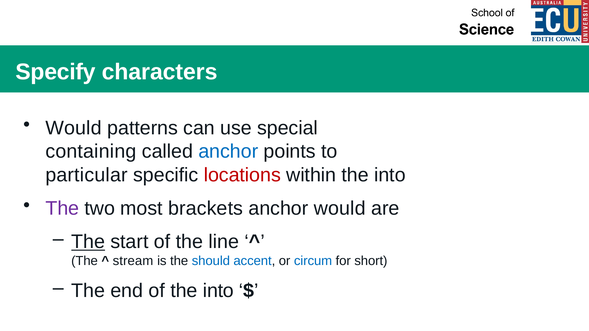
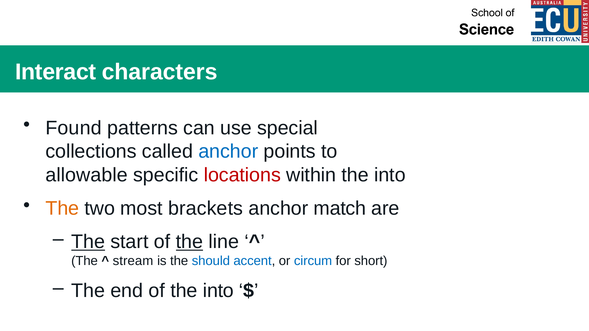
Specify: Specify -> Interact (56, 72)
Would: Would -> Found (74, 128)
containing: containing -> collections (91, 152)
particular: particular -> allowable (87, 175)
The colour: purple -> orange (62, 209)
anchor would: would -> match (340, 209)
the underline: none -> present (189, 242)
